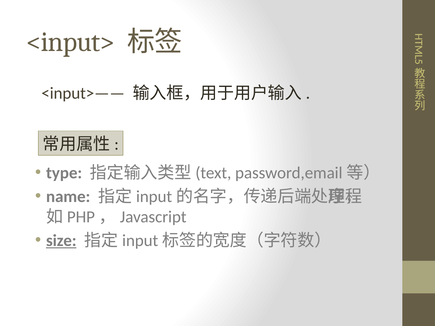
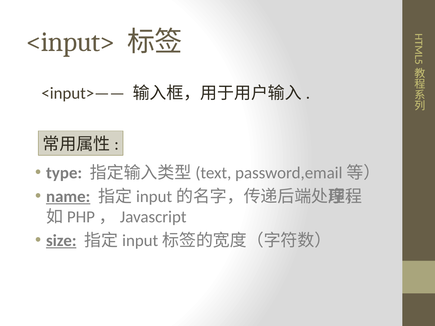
name underline: none -> present (68, 197)
